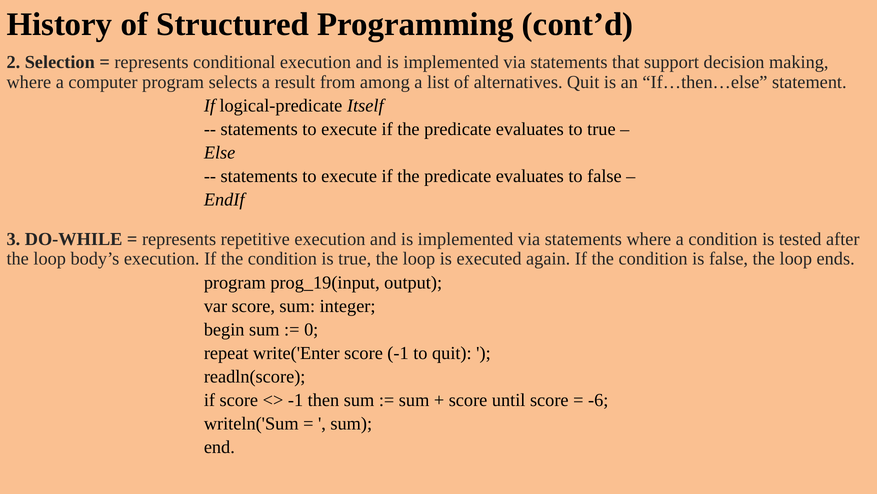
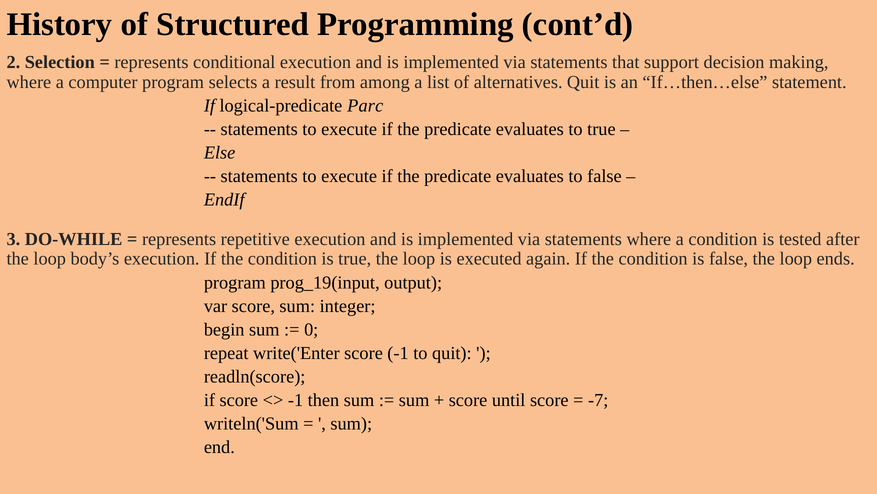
Itself: Itself -> Parc (365, 106)
-6: -6 -> -7 (598, 399)
